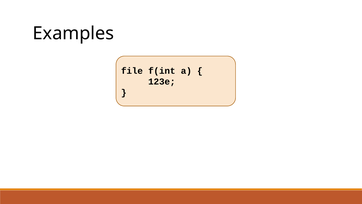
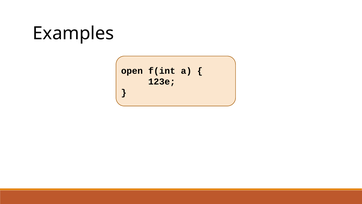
file: file -> open (132, 71)
